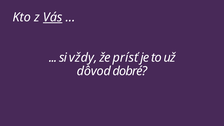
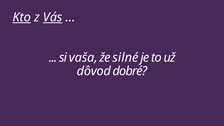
Kto underline: none -> present (22, 17)
vždy: vždy -> vaša (83, 58)
prísť: prísť -> silné (125, 58)
